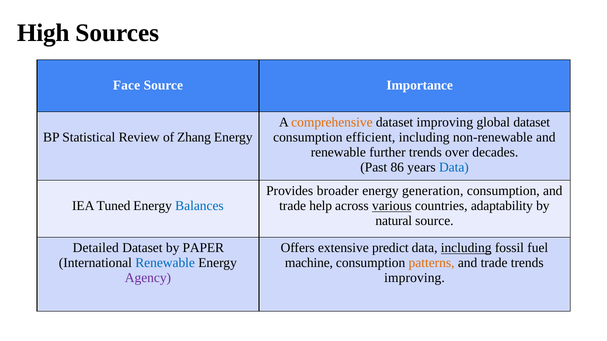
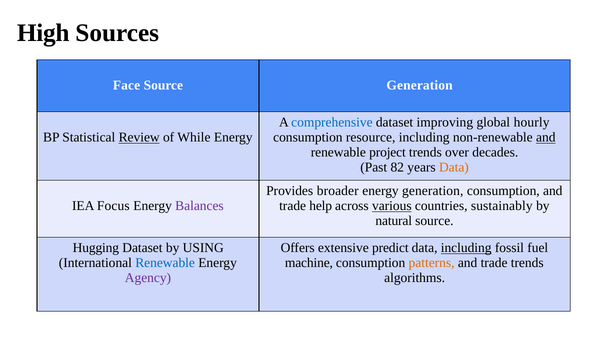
Source Importance: Importance -> Generation (420, 85)
comprehensive colour: orange -> blue (332, 123)
global dataset: dataset -> hourly (532, 123)
Review underline: none -> present (139, 138)
Zhang: Zhang -> While (194, 138)
efficient: efficient -> resource (371, 138)
and underline: none -> present (546, 138)
further: further -> project (387, 153)
86: 86 -> 82 (397, 168)
Data colour: blue -> orange (454, 168)
Tuned: Tuned -> Focus (113, 206)
Balances colour: blue -> purple (199, 206)
adaptability: adaptability -> sustainably (502, 206)
Detailed: Detailed -> Hugging (96, 248)
PAPER: PAPER -> USING (203, 248)
improving: improving -> algorithms (415, 278)
